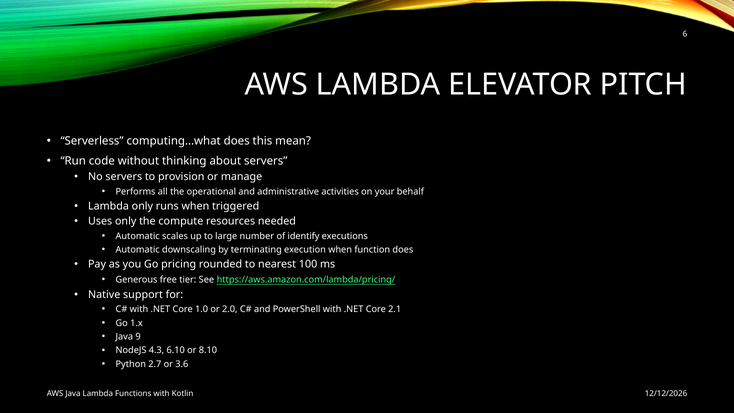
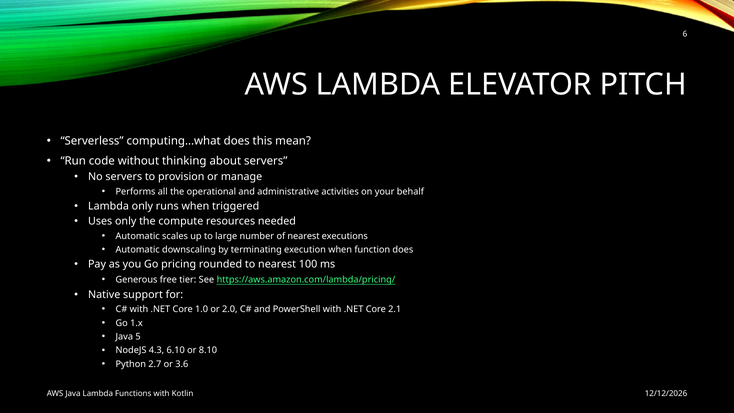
of identify: identify -> nearest (304, 236)
9: 9 -> 5 (138, 337)
